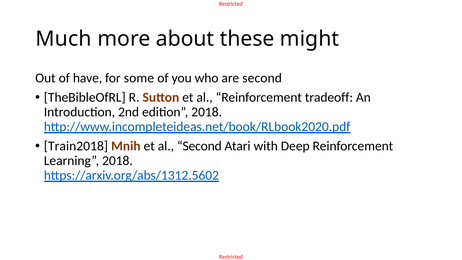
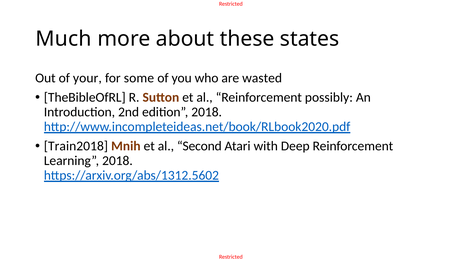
might: might -> states (310, 39)
have: have -> your (87, 78)
are second: second -> wasted (262, 78)
tradeoff: tradeoff -> possibly (329, 97)
